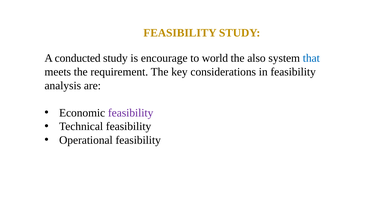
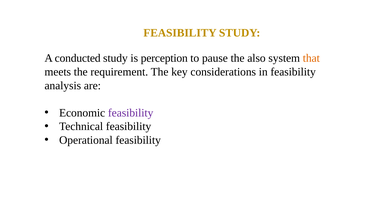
encourage: encourage -> perception (164, 58)
world: world -> pause (215, 58)
that colour: blue -> orange (311, 58)
